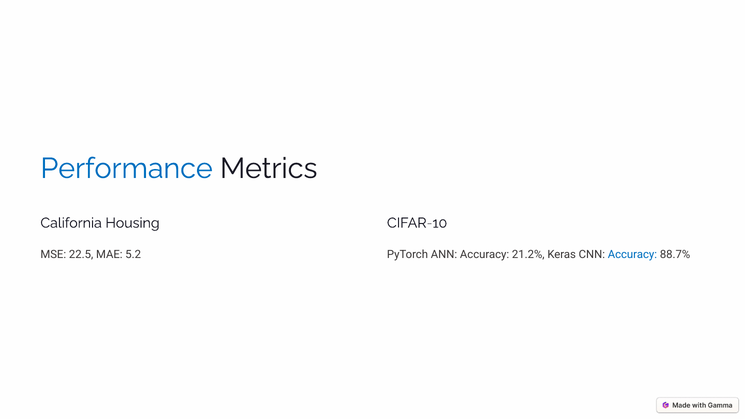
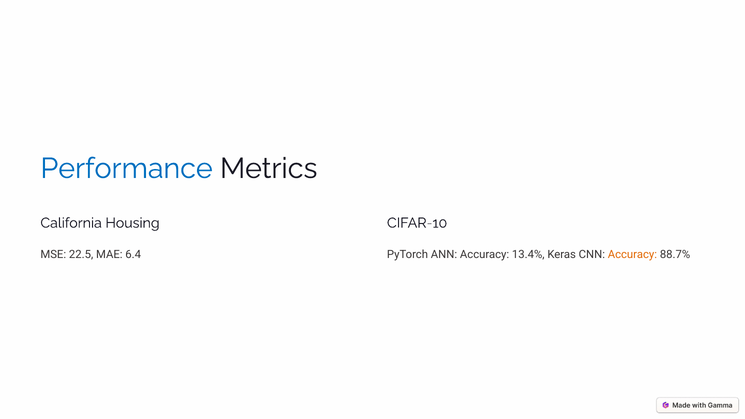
5.2: 5.2 -> 6.4 (133, 255)
21.2%: 21.2% -> 13.4% (528, 255)
Accuracy colour: blue -> orange (632, 255)
